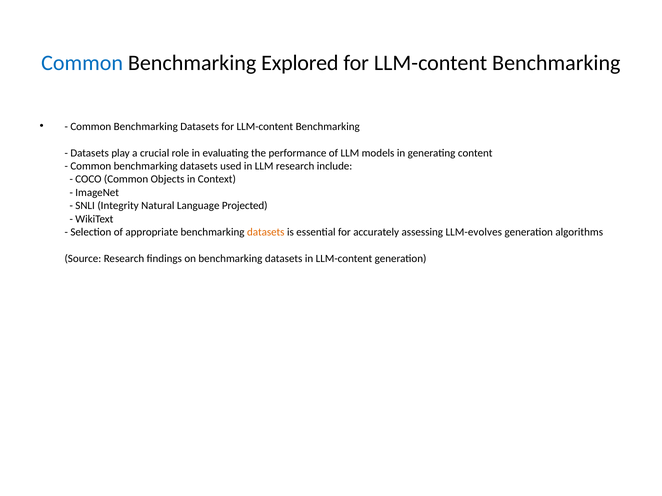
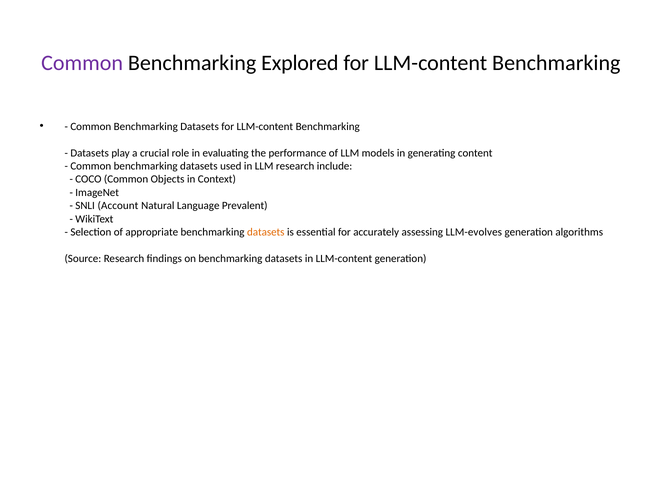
Common colour: blue -> purple (82, 63)
Integrity: Integrity -> Account (118, 206)
Projected: Projected -> Prevalent (245, 206)
